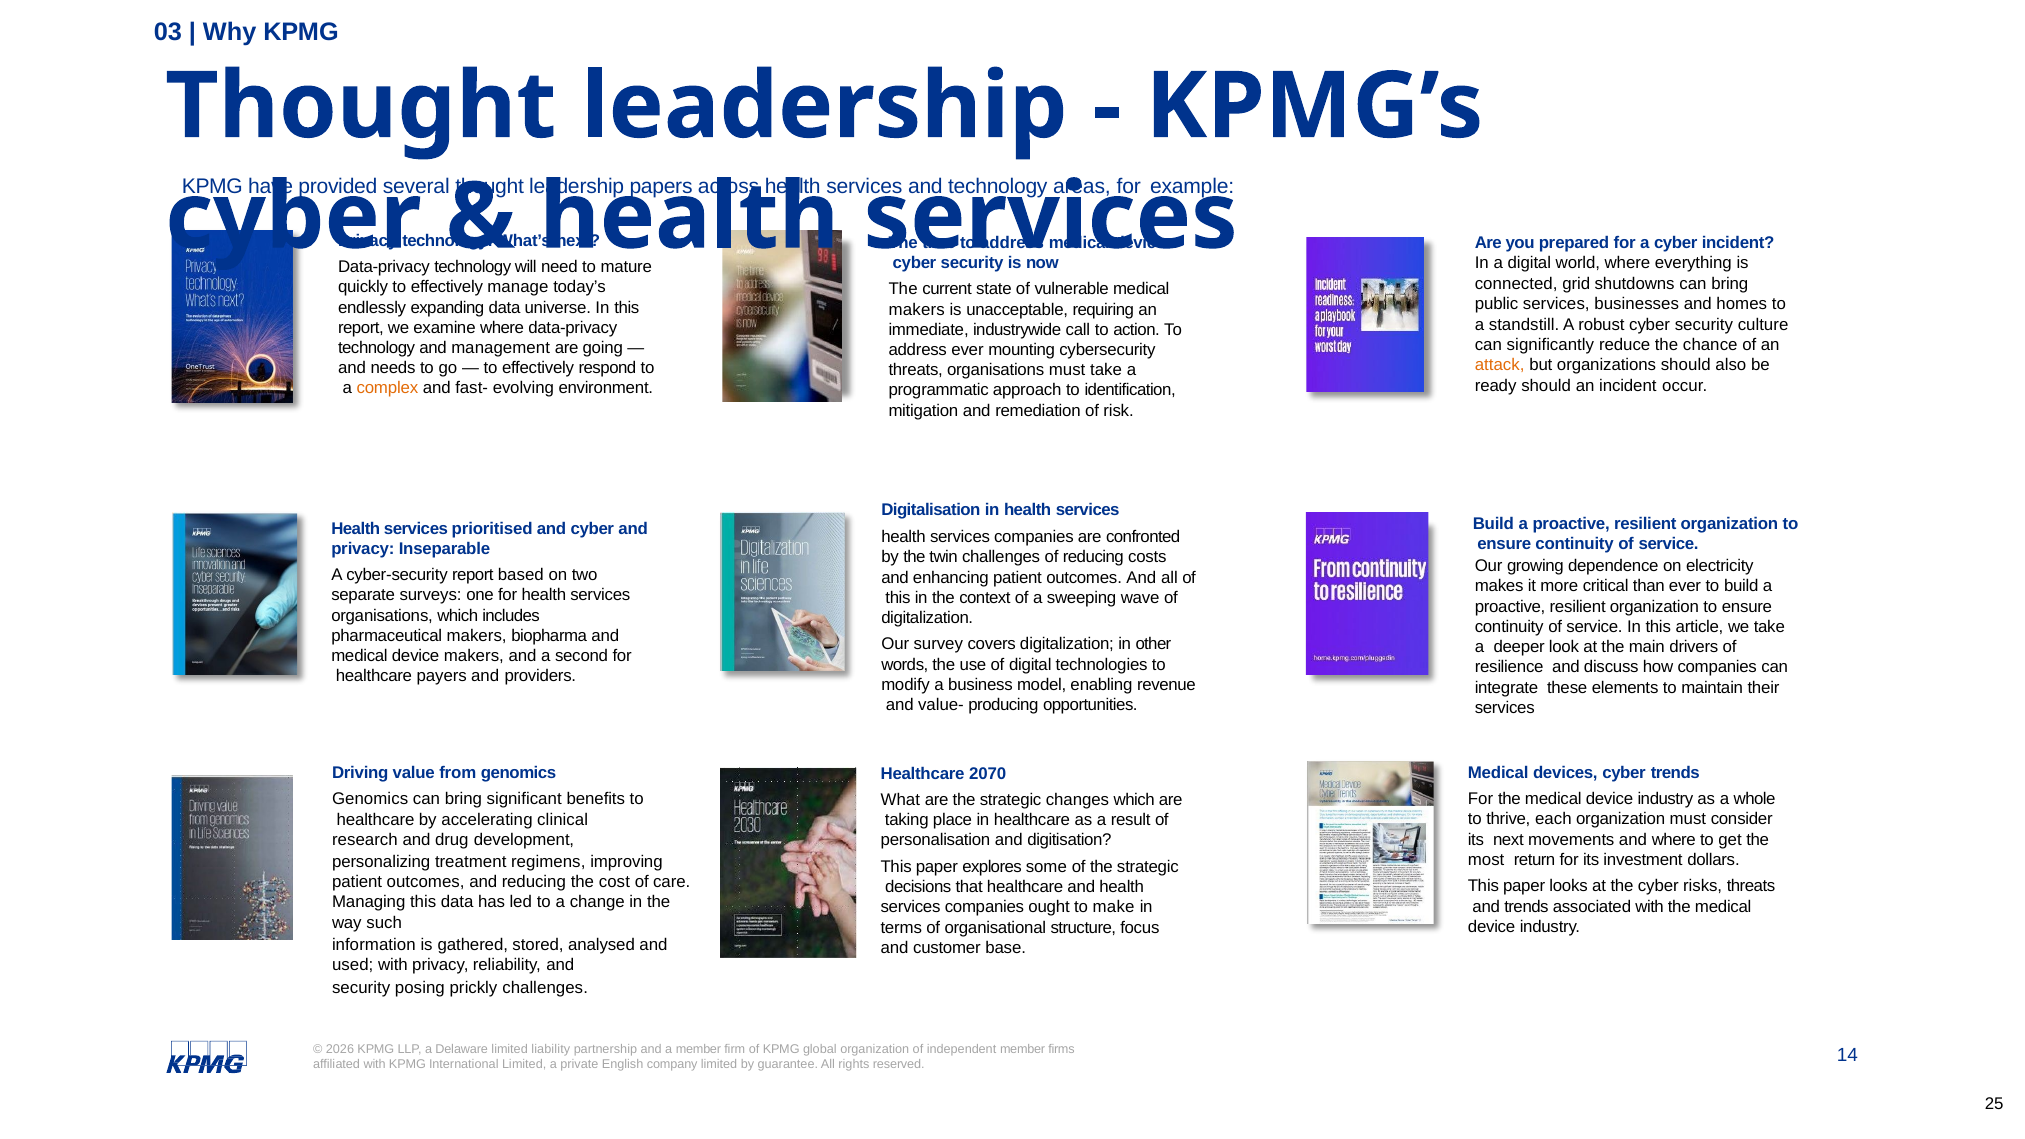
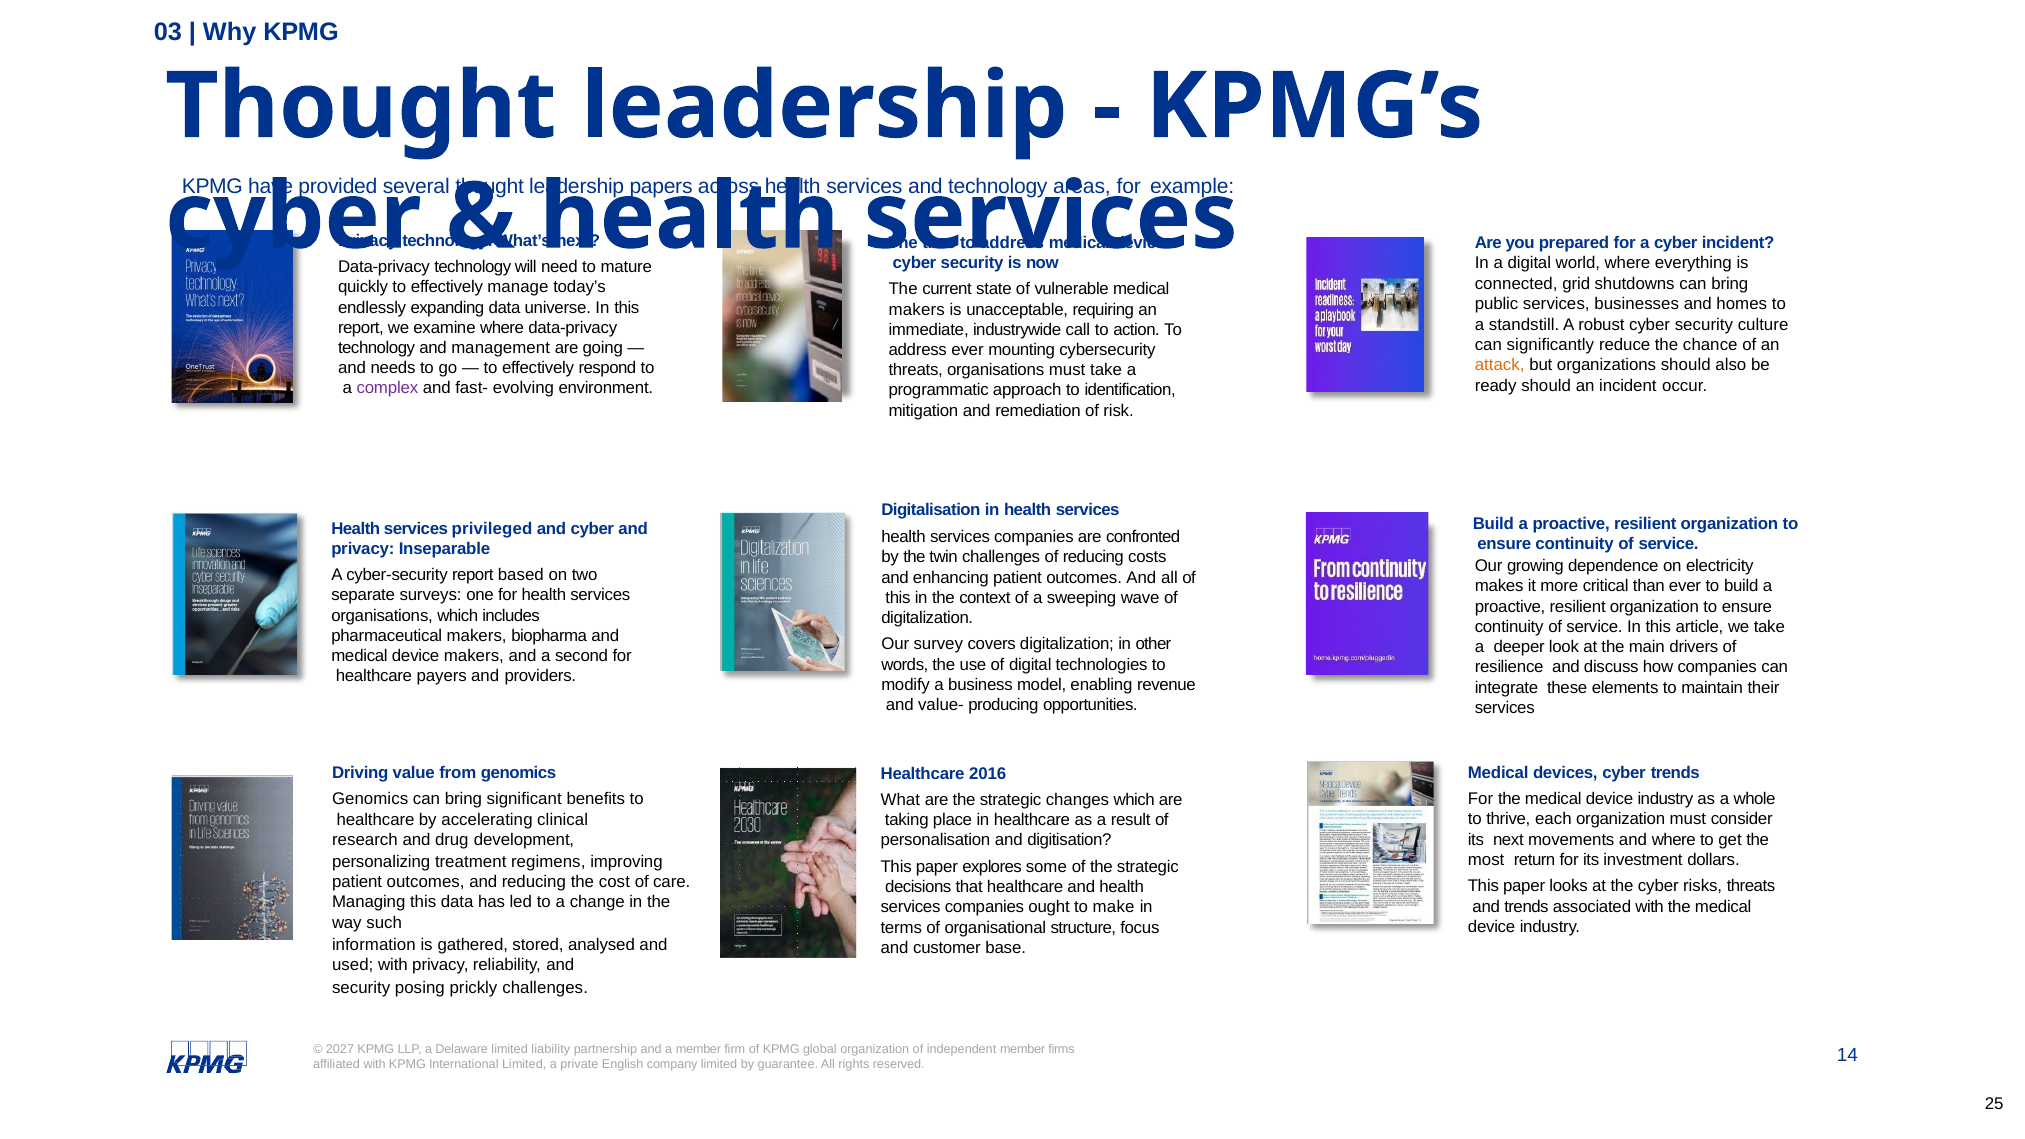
complex colour: orange -> purple (387, 388)
prioritised: prioritised -> privileged (492, 529)
2070: 2070 -> 2016 (988, 773)
2026: 2026 -> 2027 (340, 1049)
